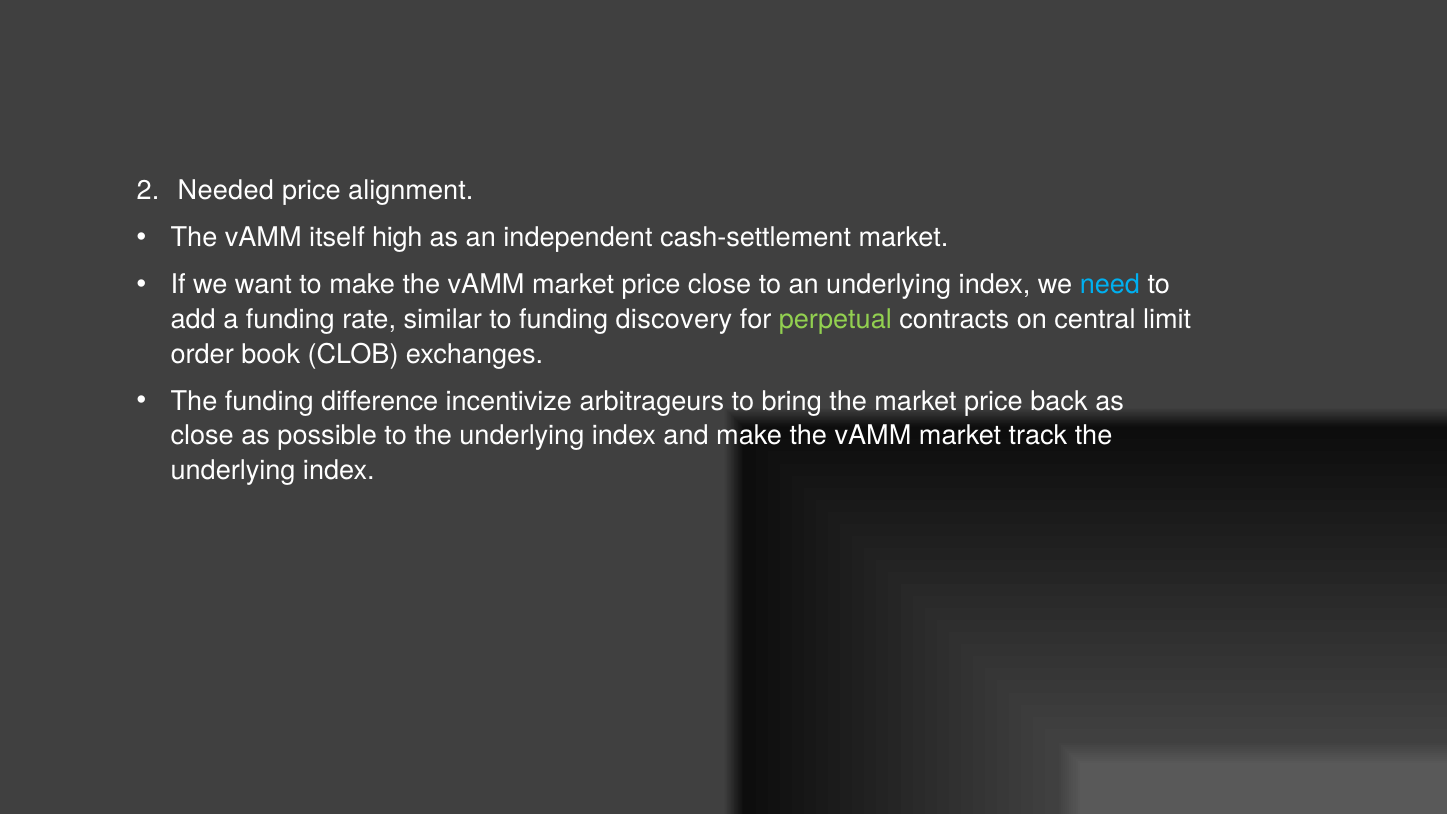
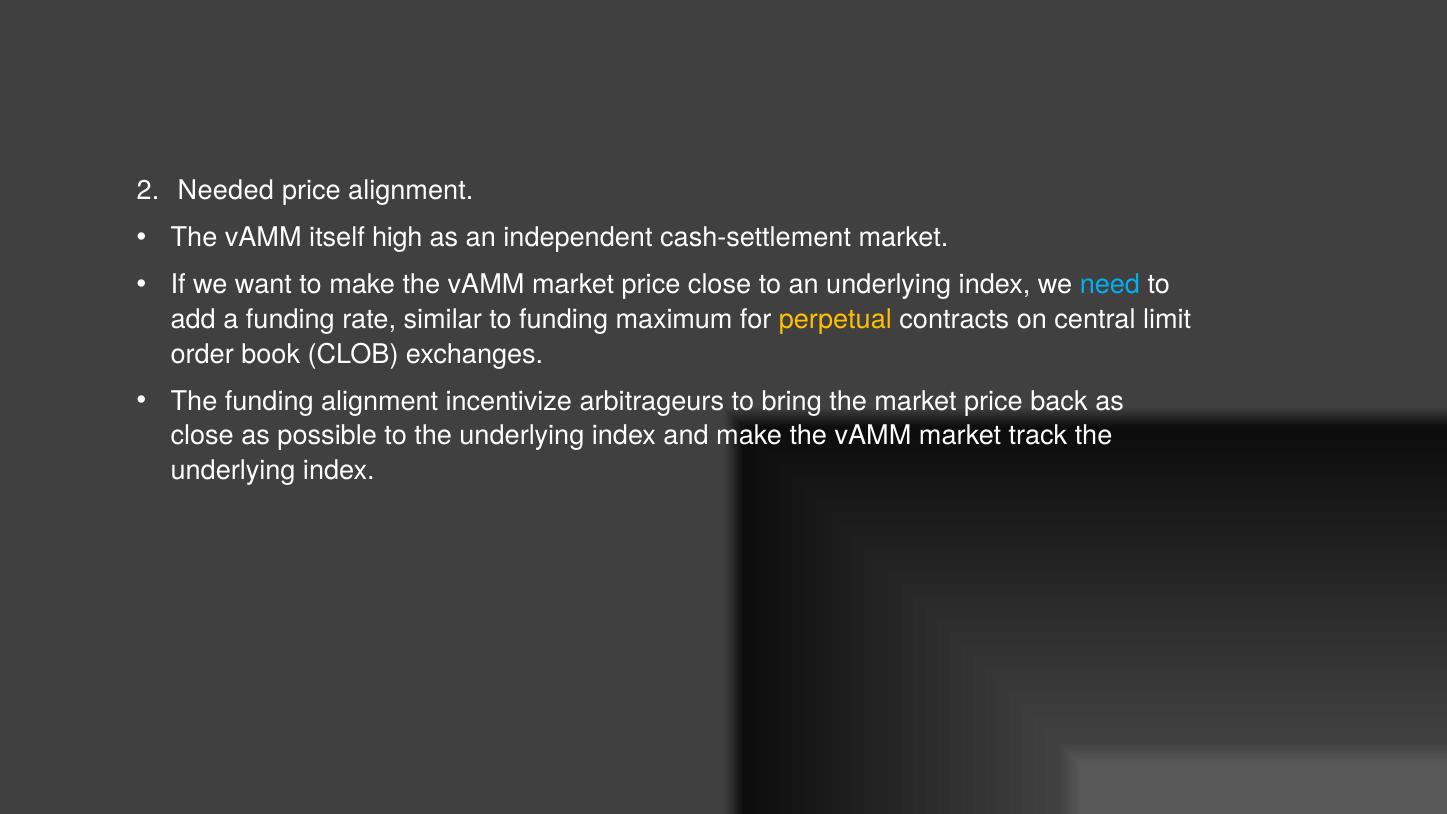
discovery: discovery -> maximum (674, 319)
perpetual colour: light green -> yellow (835, 319)
funding difference: difference -> alignment (380, 401)
